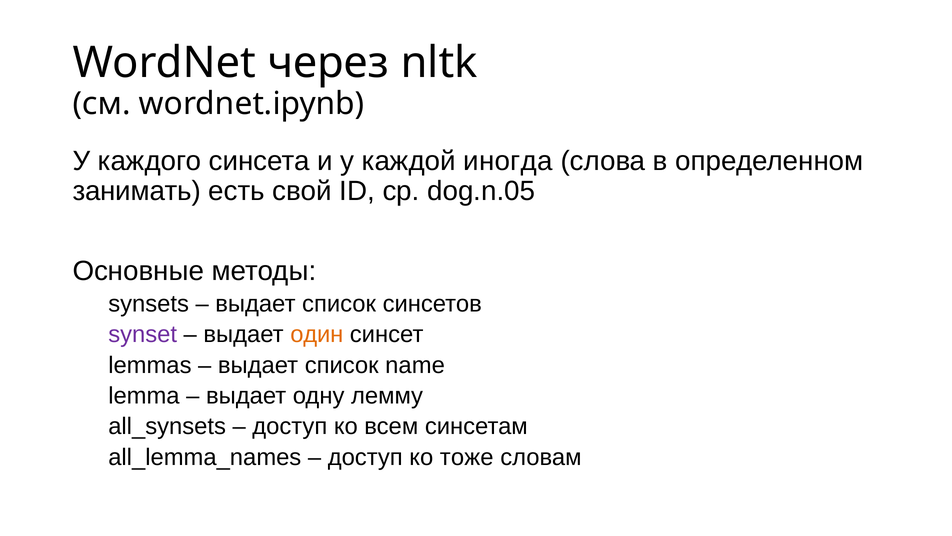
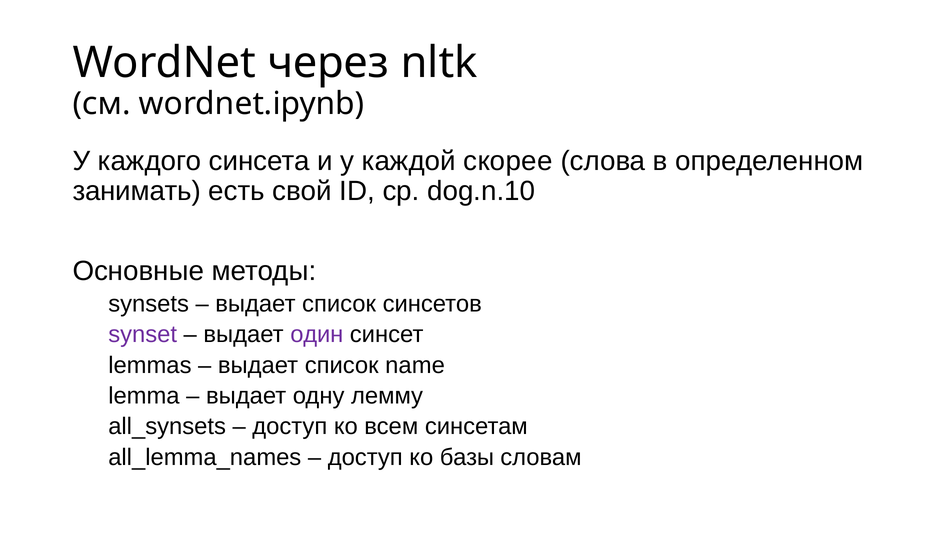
иногда: иногда -> скорее (508, 161)
dog.n.05: dog.n.05 -> dog.n.10 (481, 191)
один colour: orange -> purple (317, 334)
тоже: тоже -> базы (467, 457)
